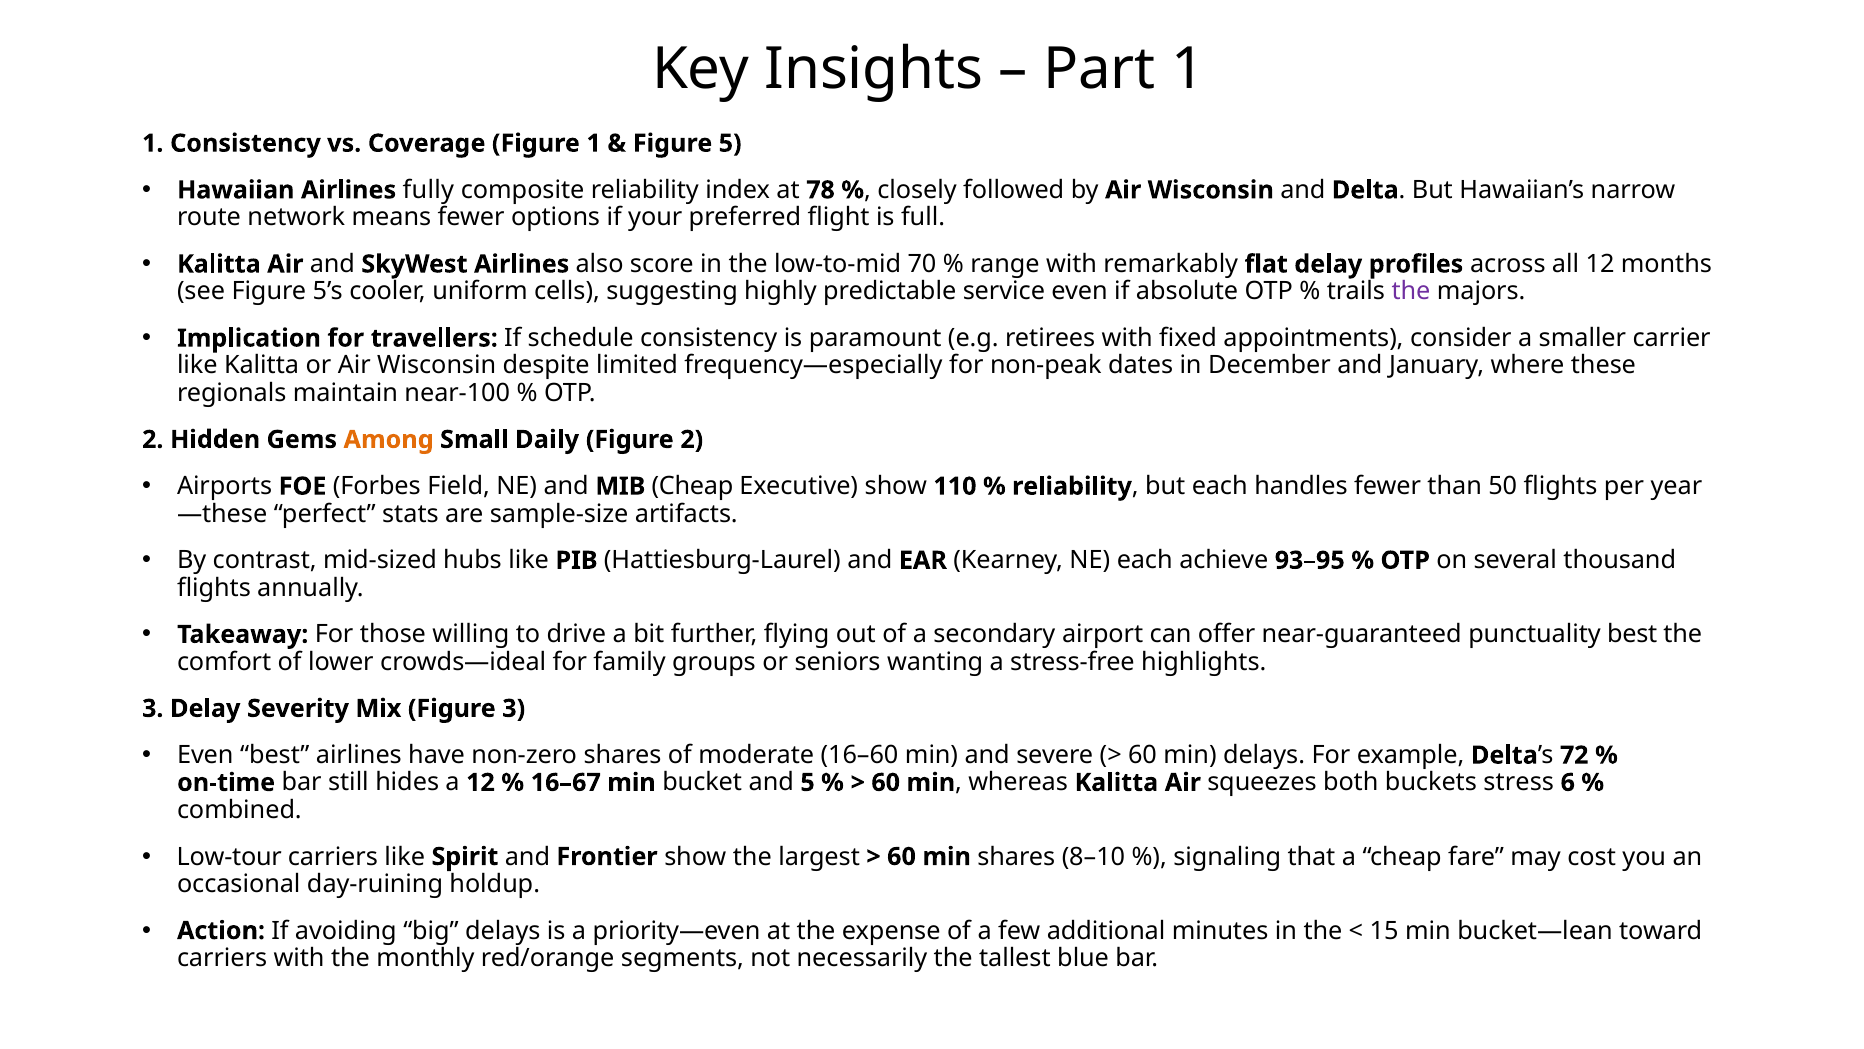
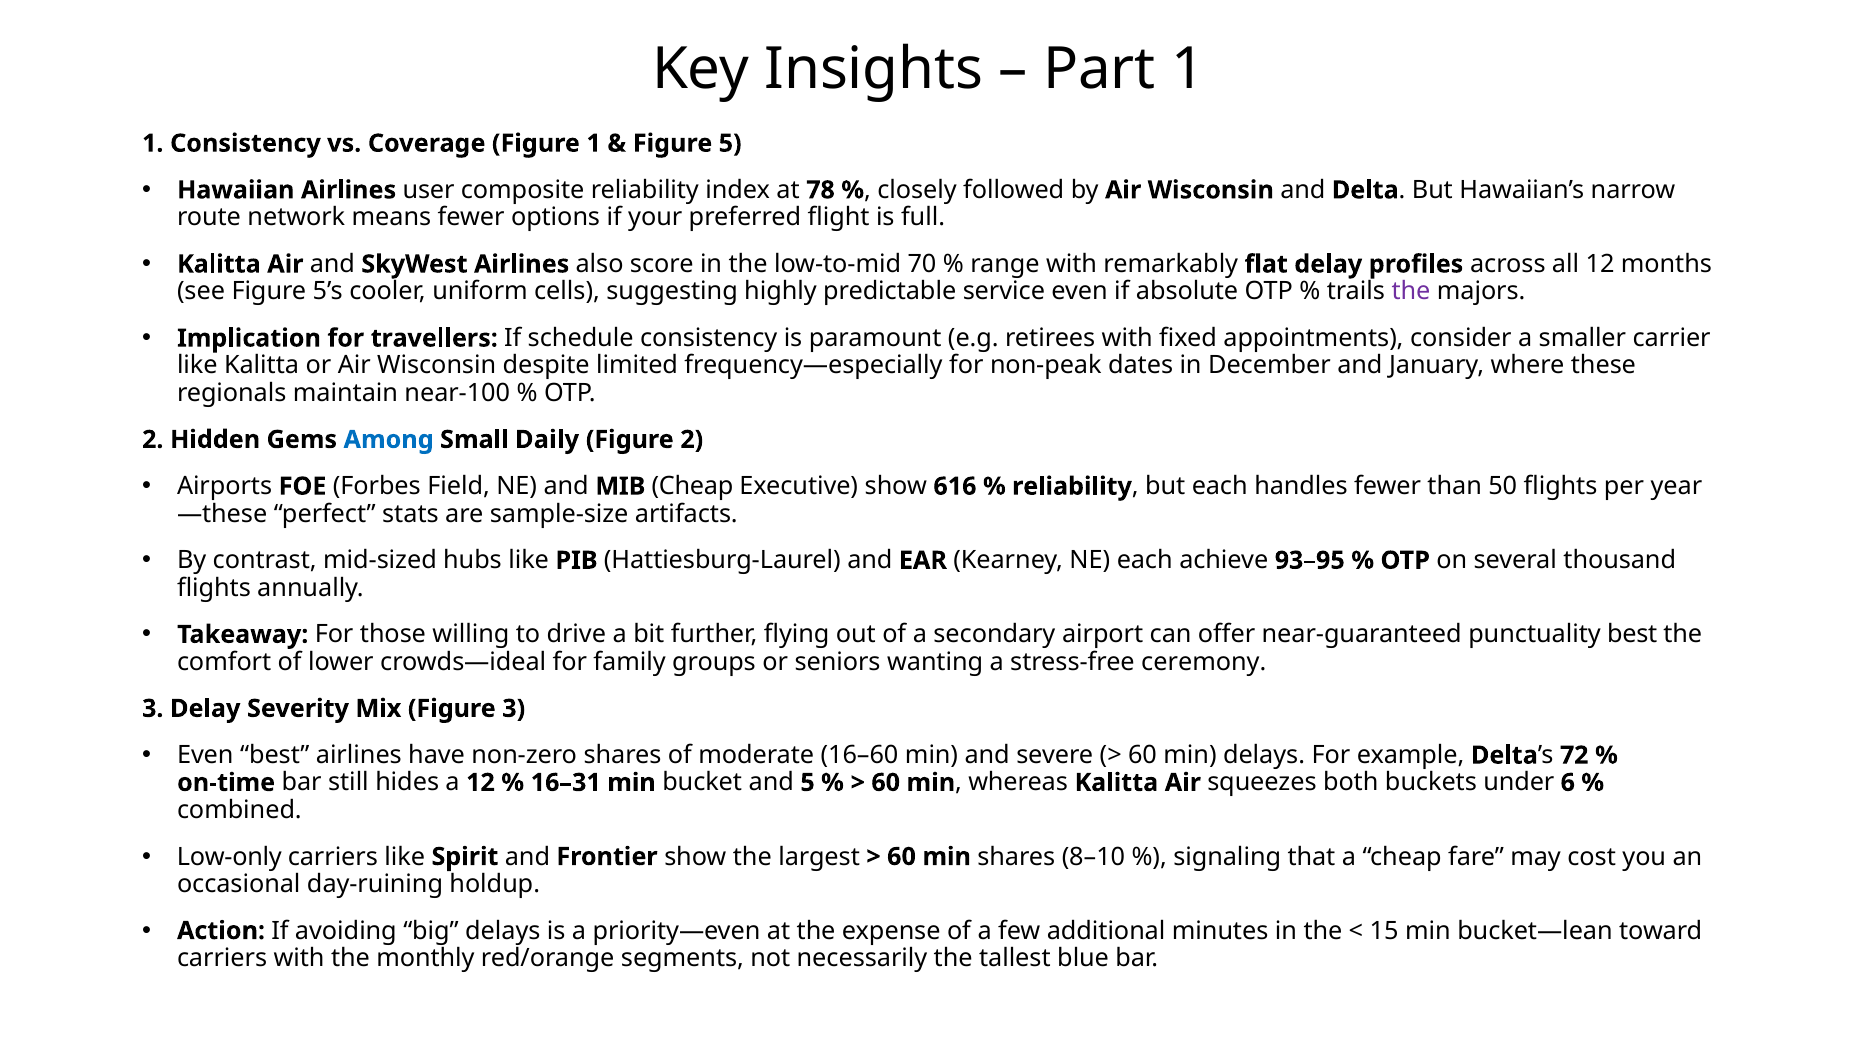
fully: fully -> user (429, 190)
Among colour: orange -> blue (389, 439)
110: 110 -> 616 (955, 486)
highlights: highlights -> ceremony (1204, 661)
16–67: 16–67 -> 16–31 (566, 782)
stress: stress -> under (1519, 782)
Low‑tour: Low‑tour -> Low‑only (229, 856)
